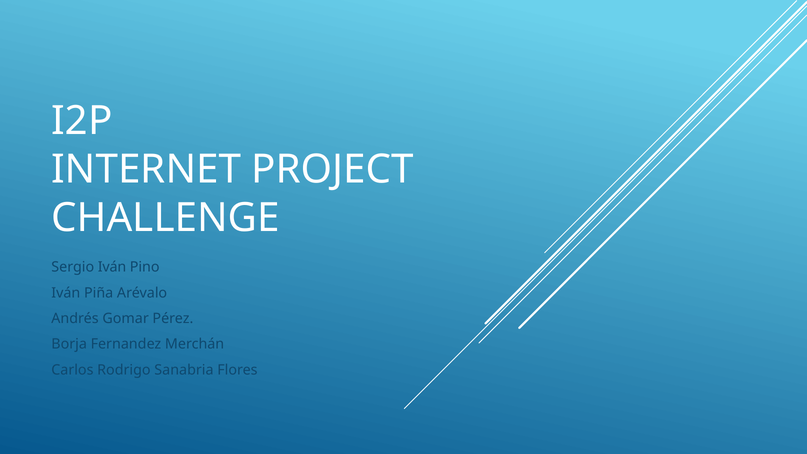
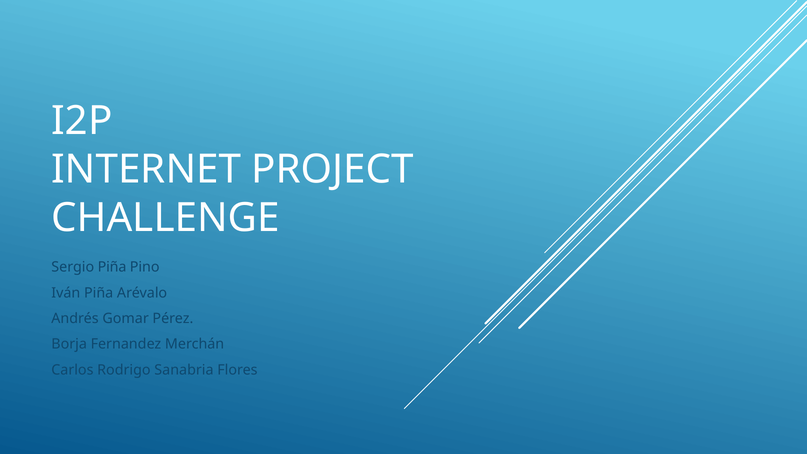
Sergio Iván: Iván -> Piña (112, 267)
